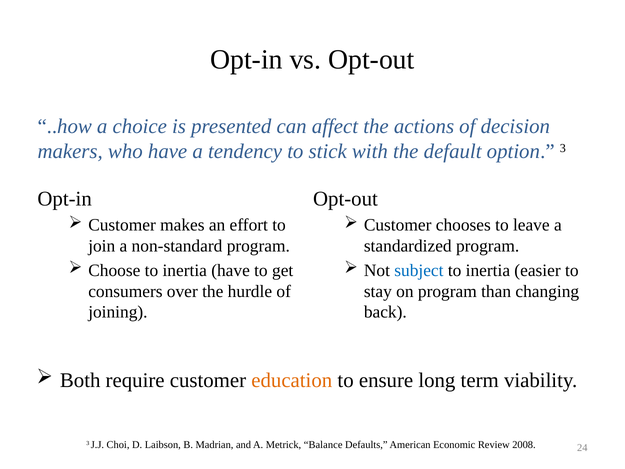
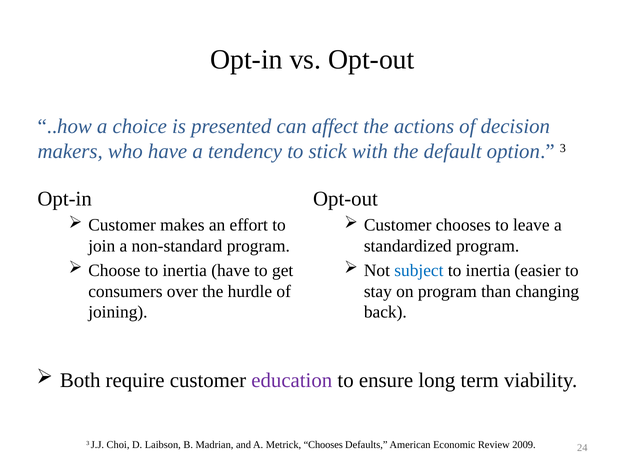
education colour: orange -> purple (292, 380)
Metrick Balance: Balance -> Chooses (323, 445)
2008: 2008 -> 2009 (524, 445)
